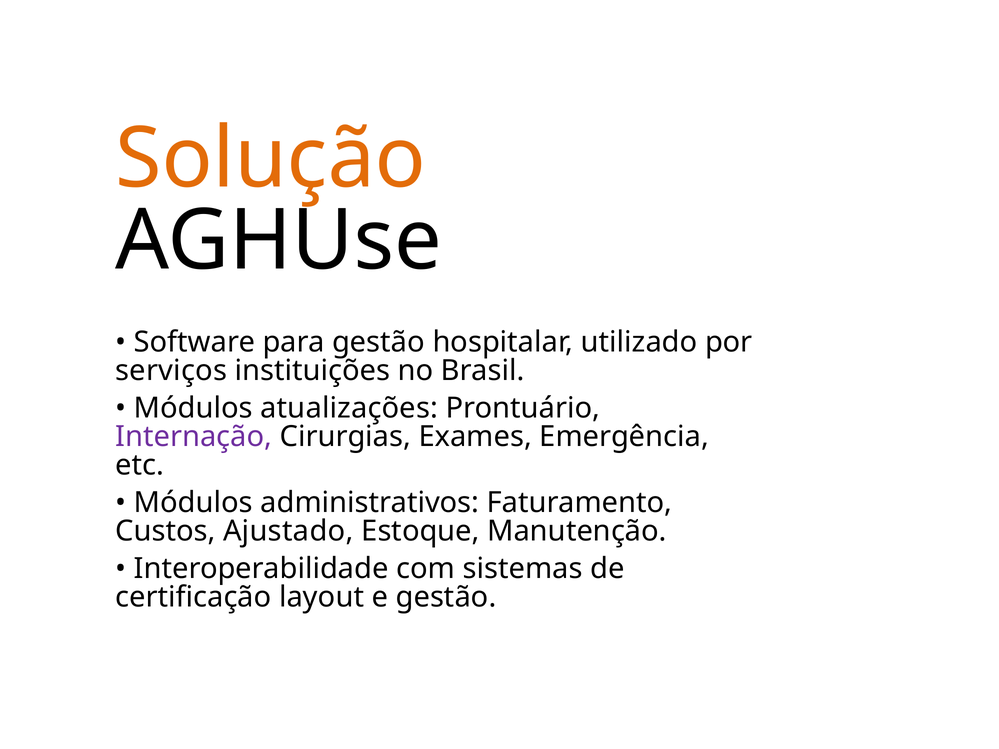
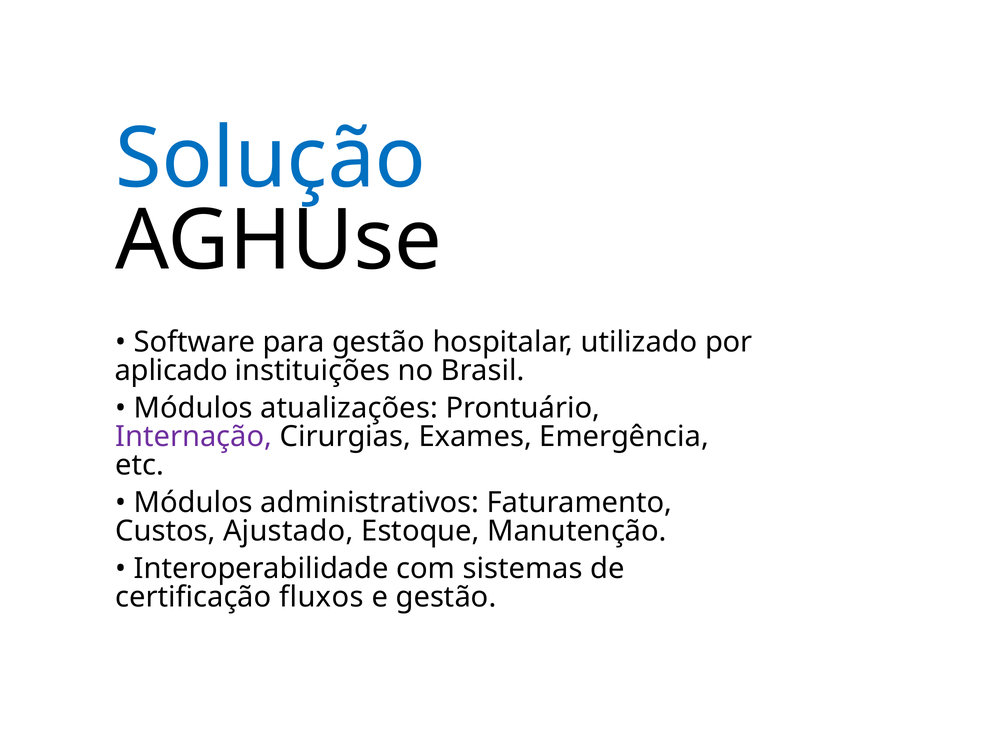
Solução colour: orange -> blue (271, 159)
serviços: serviços -> aplicado (171, 371)
layout: layout -> fluxos (321, 597)
